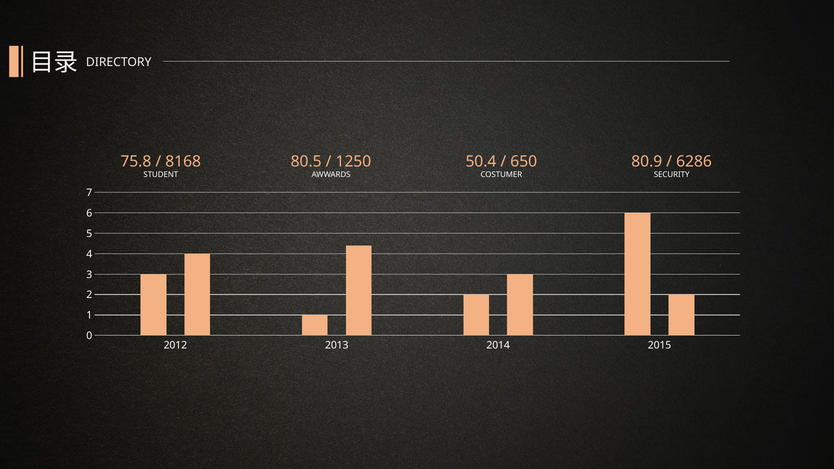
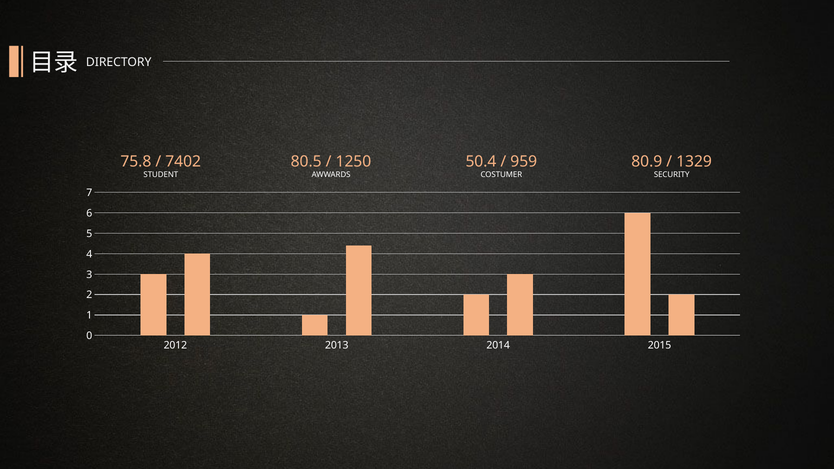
8168: 8168 -> 7402 (183, 161)
650: 650 -> 959 (524, 161)
6286: 6286 -> 1329 (694, 161)
